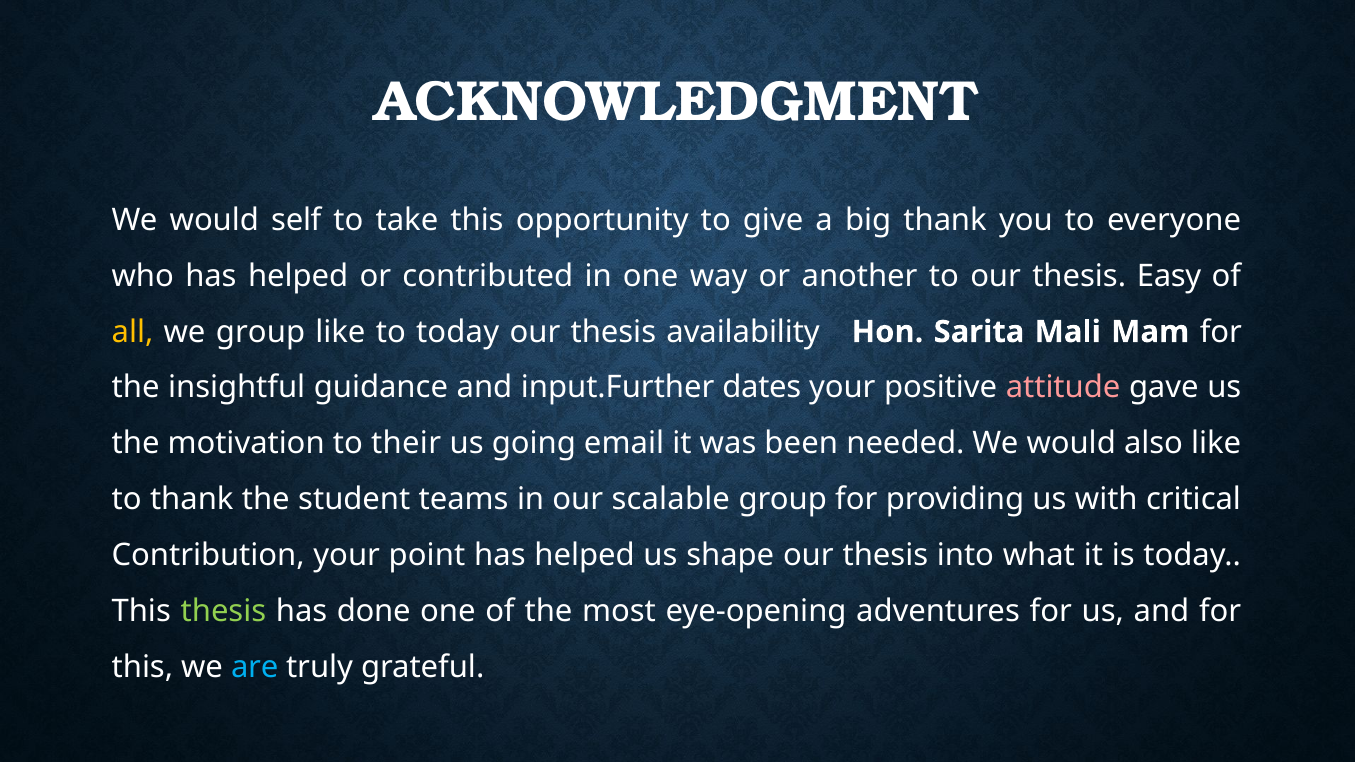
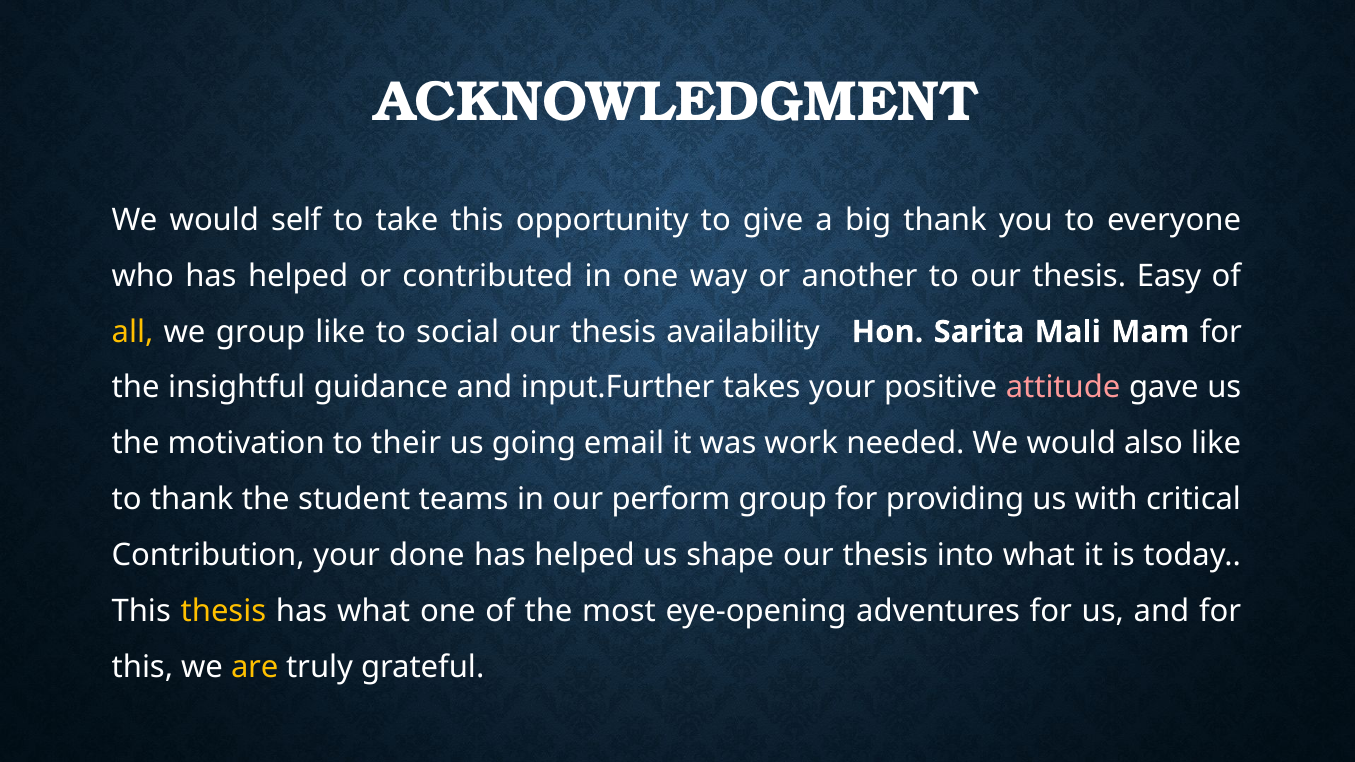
to today: today -> social (458, 332)
dates: dates -> takes (762, 388)
been: been -> work (801, 444)
scalable: scalable -> perform (671, 500)
point: point -> done (427, 555)
thesis colour: light green -> yellow (223, 611)
has done: done -> what (373, 611)
are colour: light blue -> yellow (255, 667)
